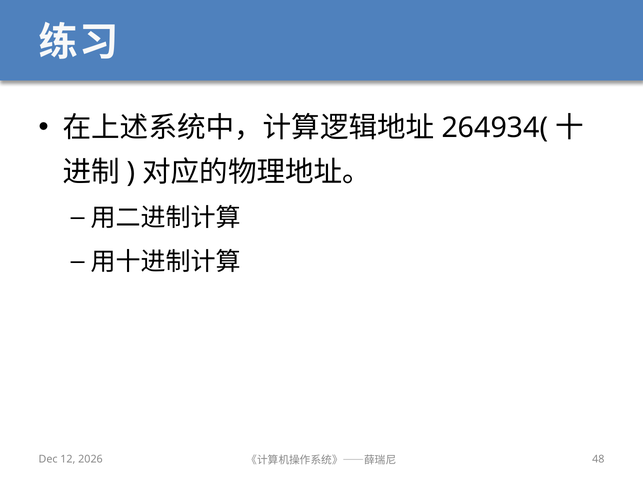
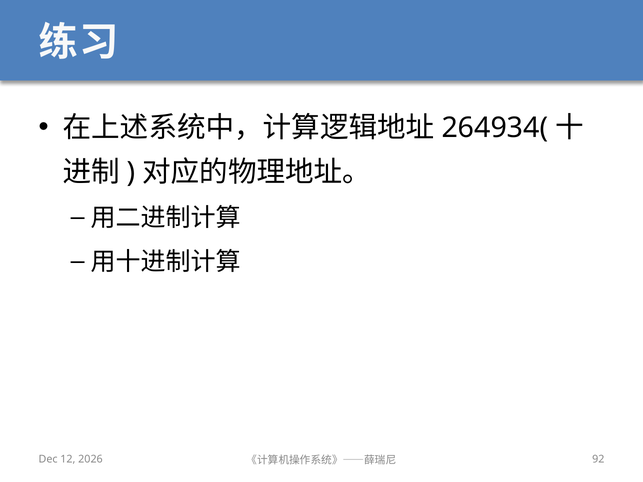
48: 48 -> 92 (598, 460)
